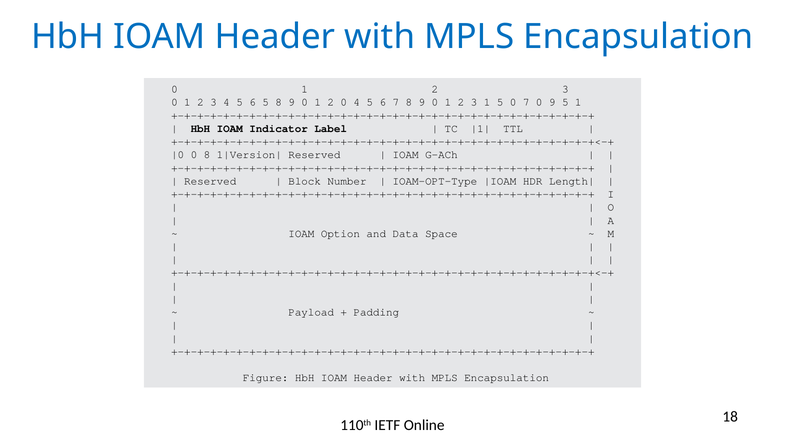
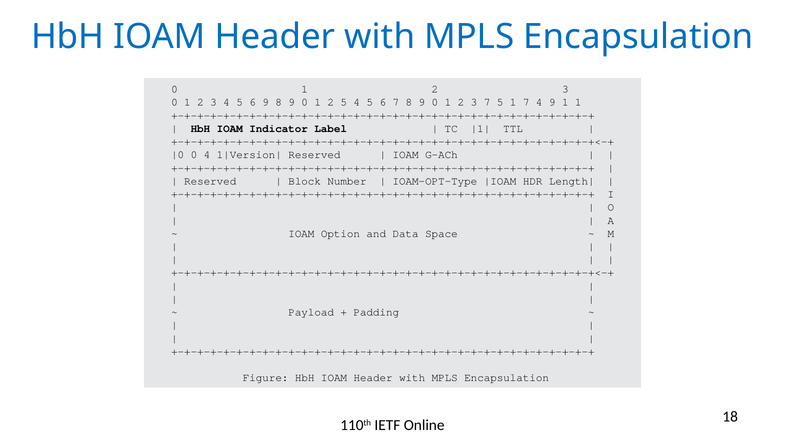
6 5: 5 -> 9 (266, 102)
2 0: 0 -> 5 (344, 102)
3 1: 1 -> 7 (487, 102)
5 0: 0 -> 1 (513, 102)
7 0: 0 -> 4 (539, 102)
9 5: 5 -> 1 (565, 102)
0 8: 8 -> 4 (207, 155)
